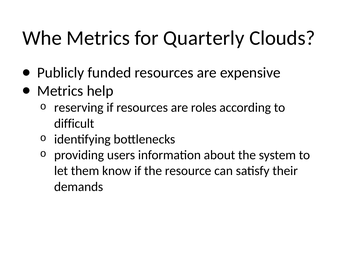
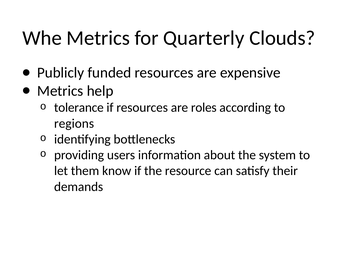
reserving: reserving -> tolerance (79, 107)
difficult: difficult -> regions (74, 123)
